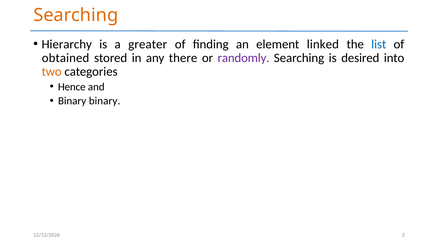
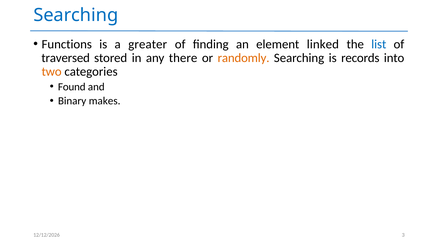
Searching colour: orange -> blue (76, 15)
Hierarchy: Hierarchy -> Functions (67, 44)
obtained: obtained -> traversed (66, 58)
randomly colour: purple -> orange (244, 58)
desired: desired -> records (360, 58)
Hence: Hence -> Found (72, 87)
Binary binary: binary -> makes (105, 101)
